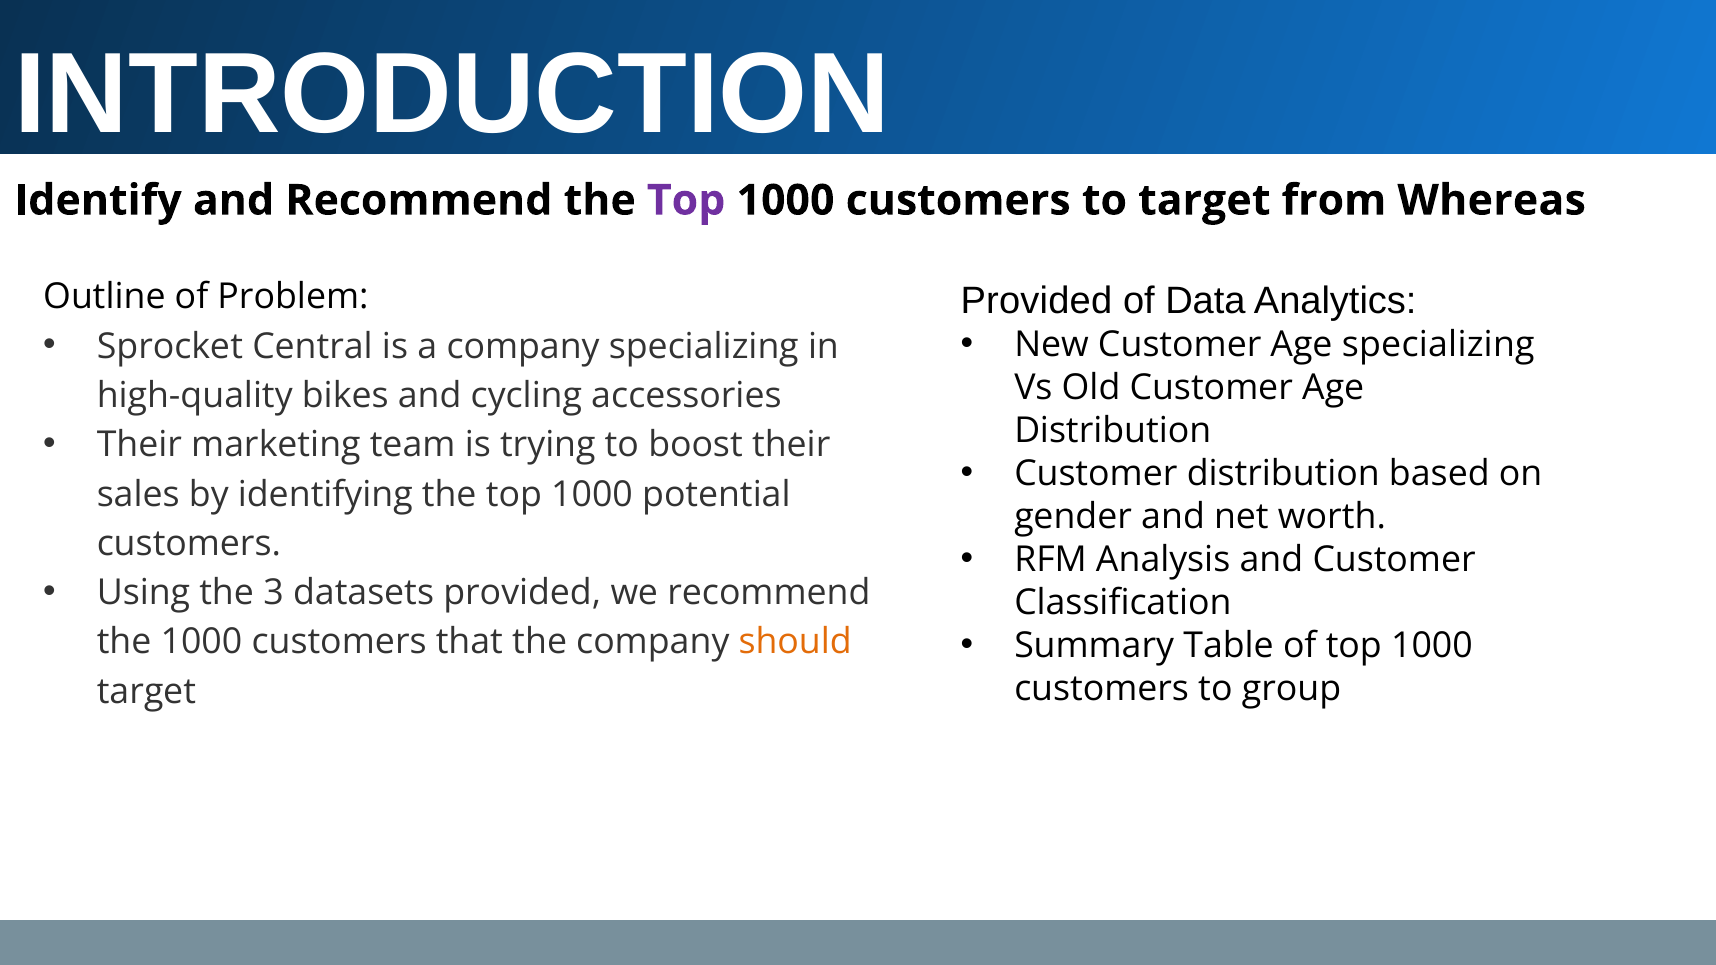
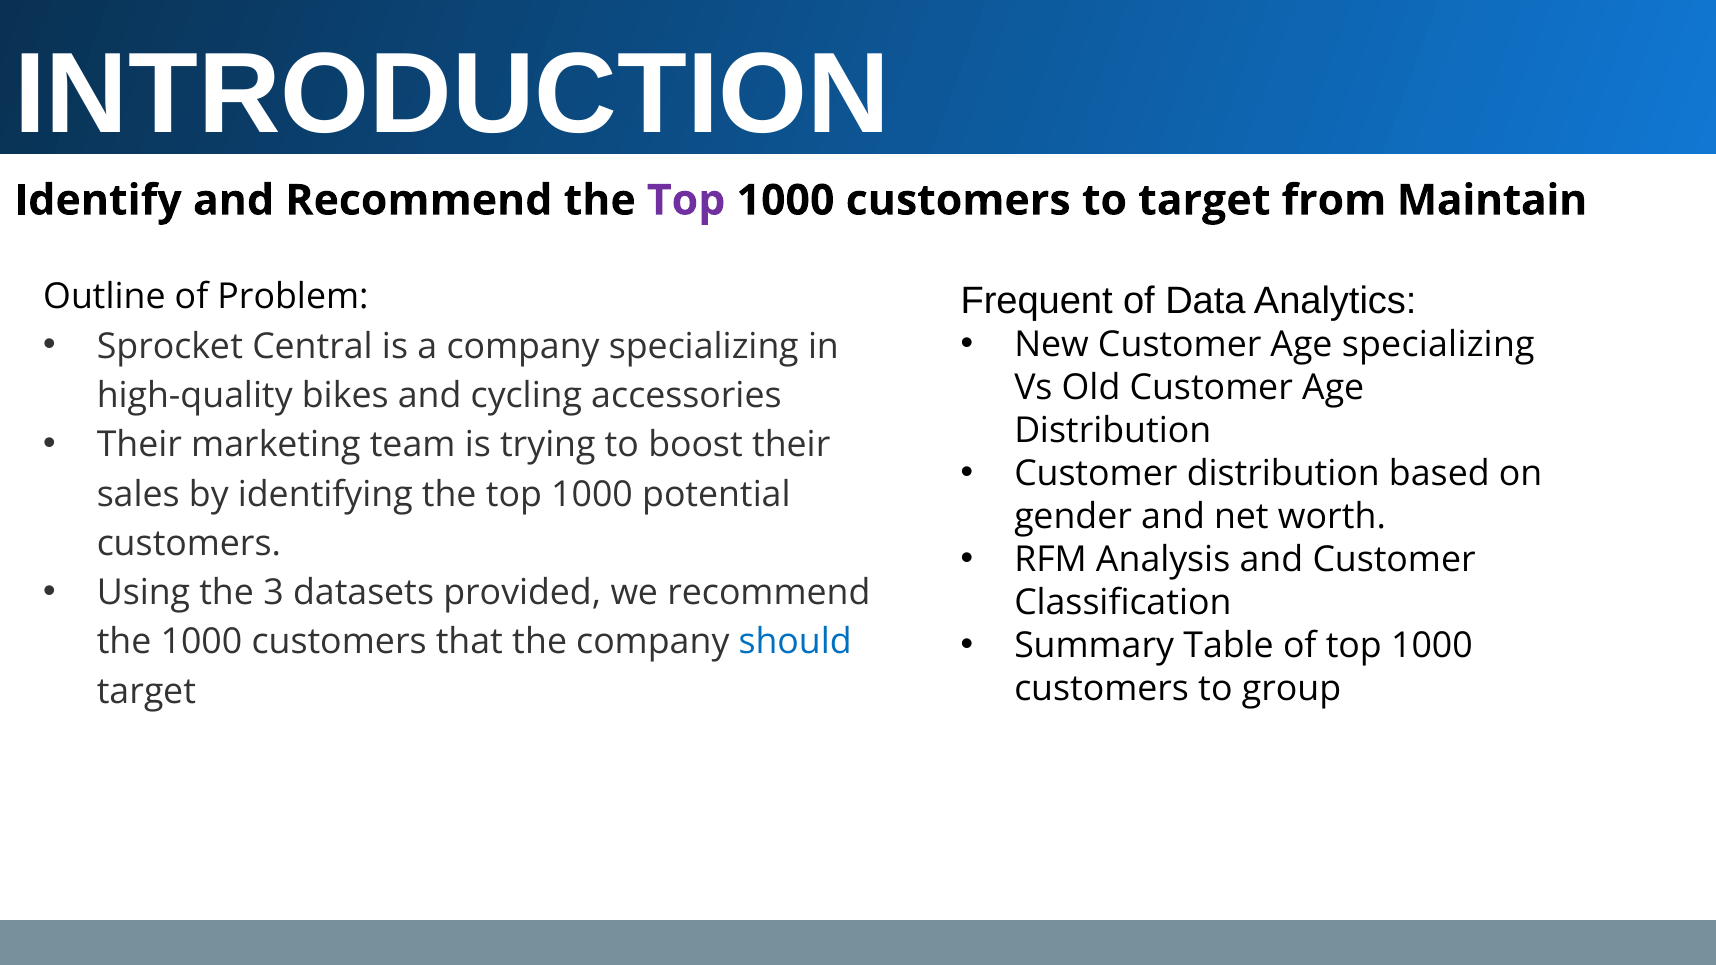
Whereas: Whereas -> Maintain (1492, 200)
Provided: Provided -> Frequent (1037, 301)
should colour: orange -> blue (795, 642)
